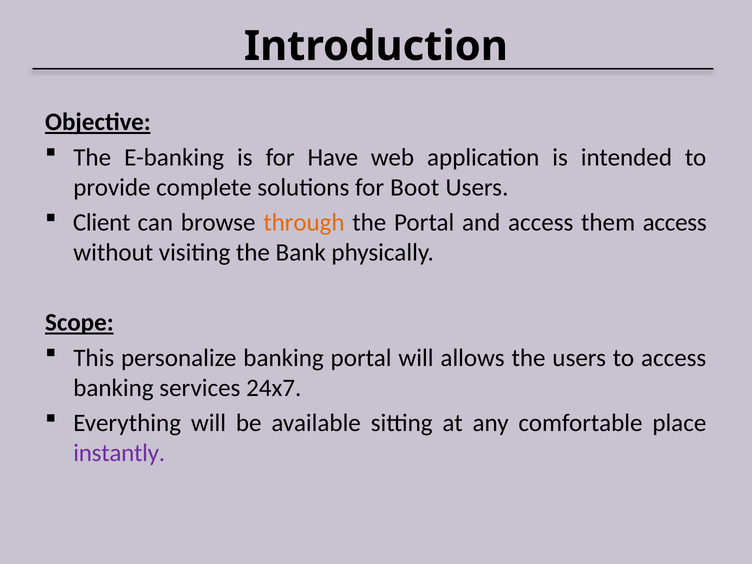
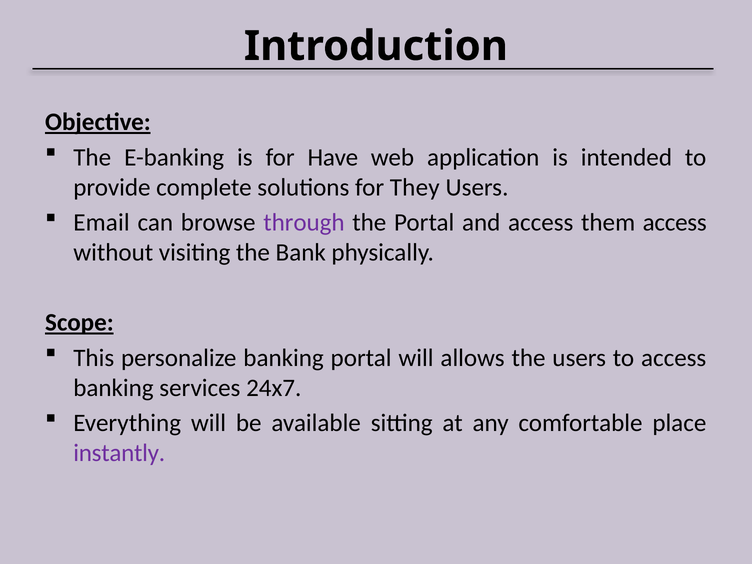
Boot: Boot -> They (415, 187)
Client: Client -> Email (101, 222)
through colour: orange -> purple (304, 222)
